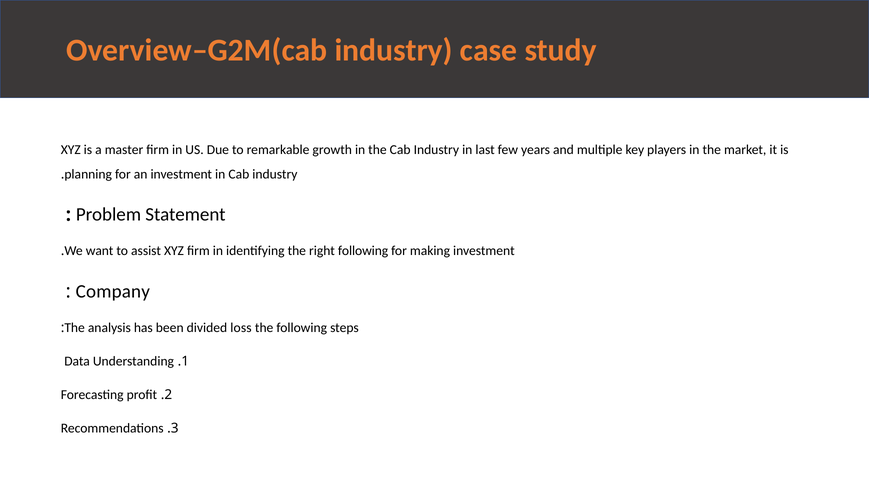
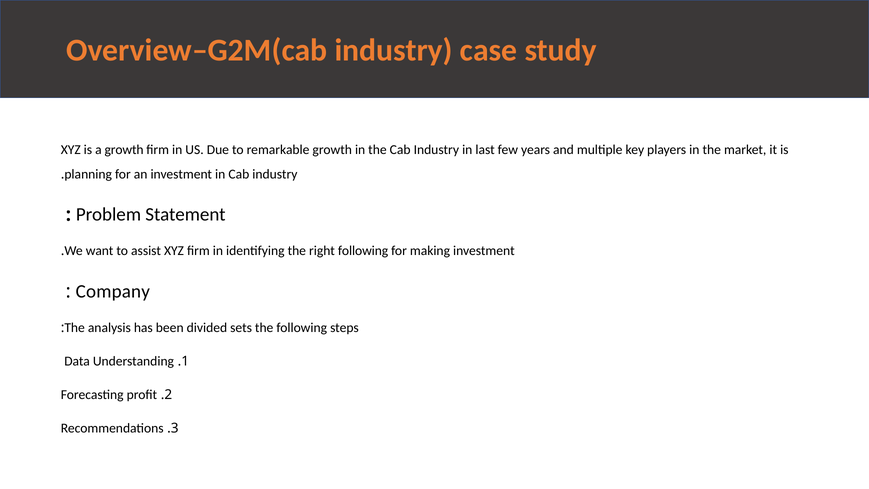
a master: master -> growth (124, 150)
loss: loss -> sets (241, 328)
